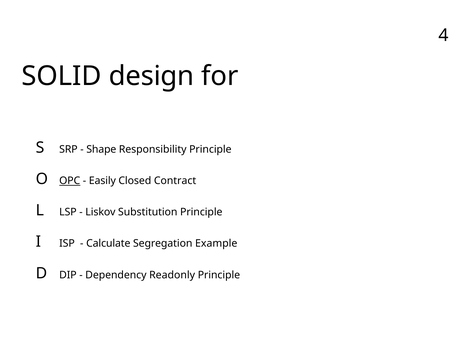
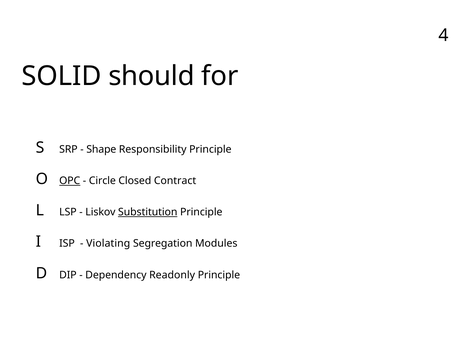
design: design -> should (152, 76)
Easily: Easily -> Circle (102, 181)
Substitution underline: none -> present (148, 212)
Calculate: Calculate -> Violating (108, 243)
Example: Example -> Modules (216, 243)
